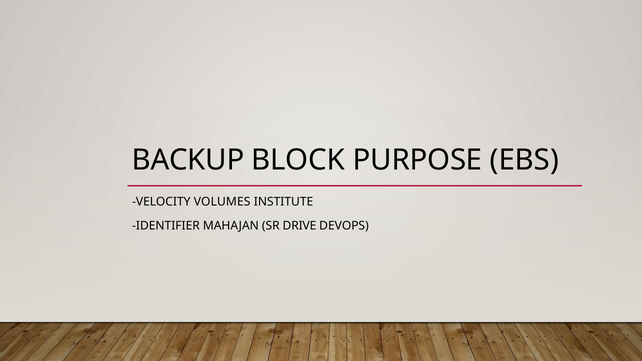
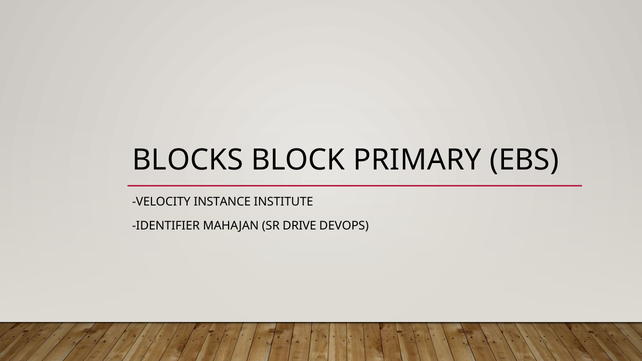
BACKUP: BACKUP -> BLOCKS (188, 160)
PURPOSE: PURPOSE -> PRIMARY (417, 160)
VOLUMES: VOLUMES -> INSTANCE (222, 202)
